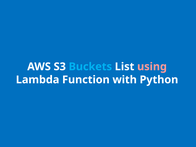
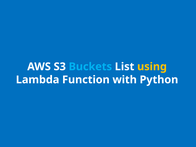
using colour: pink -> yellow (152, 67)
